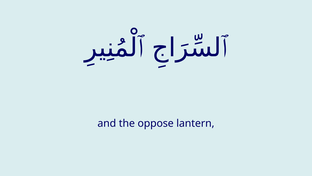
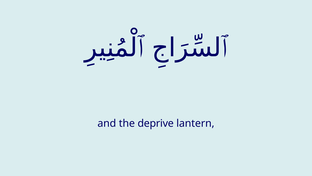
oppose: oppose -> deprive (156, 123)
